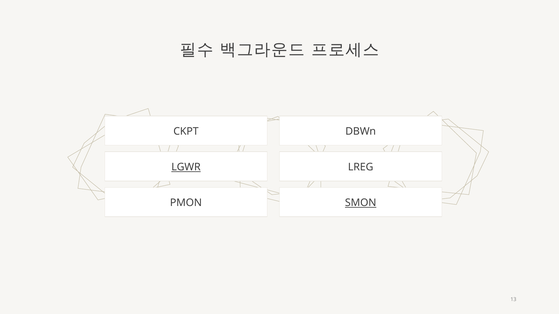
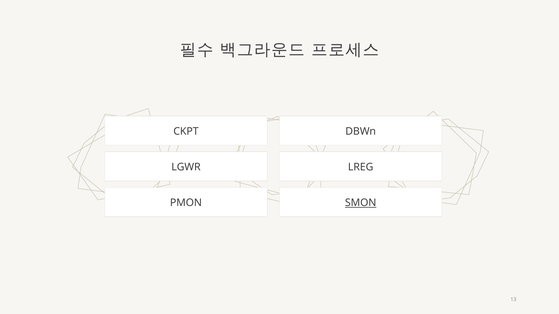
LGWR underline: present -> none (186, 167)
